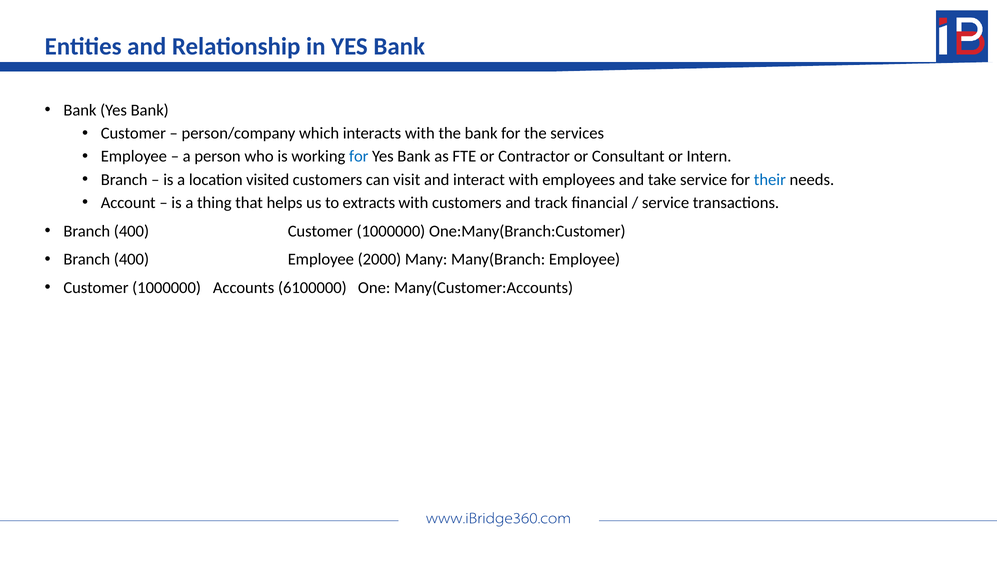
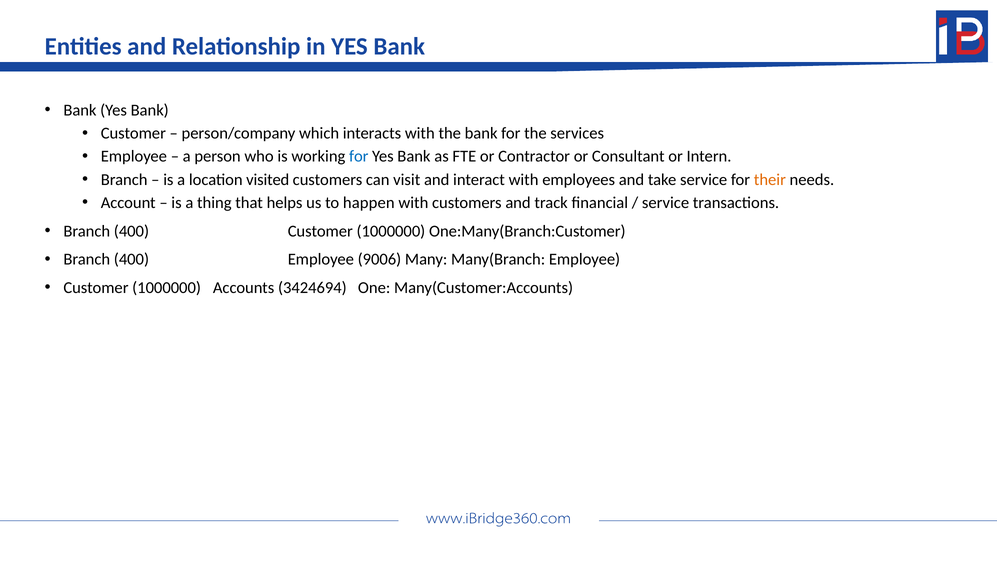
their colour: blue -> orange (770, 180)
extracts: extracts -> happen (369, 203)
2000: 2000 -> 9006 (379, 259)
6100000: 6100000 -> 3424694 (312, 288)
